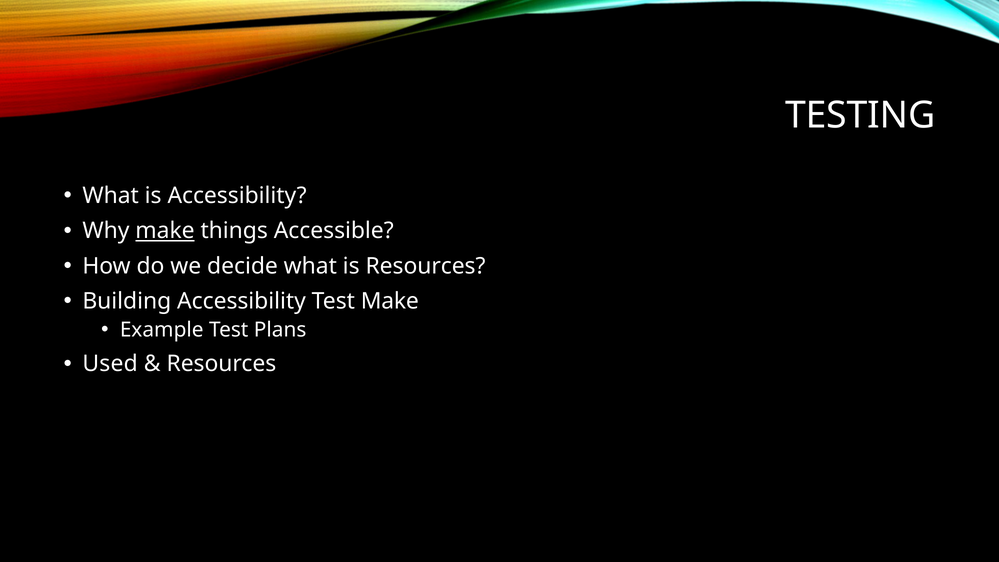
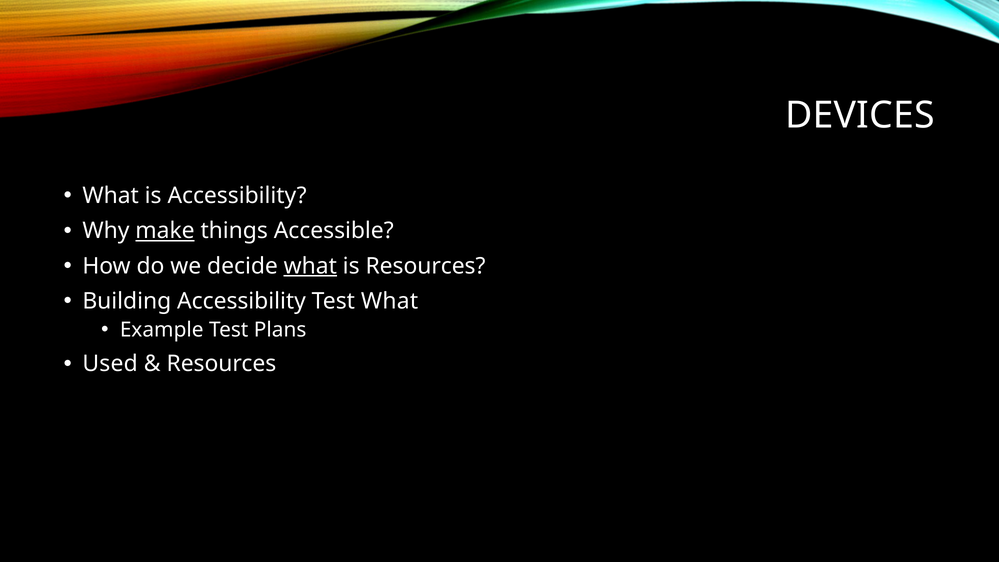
TESTING: TESTING -> DEVICES (860, 115)
what underline: none -> present (310, 266)
Test Make: Make -> What (390, 301)
